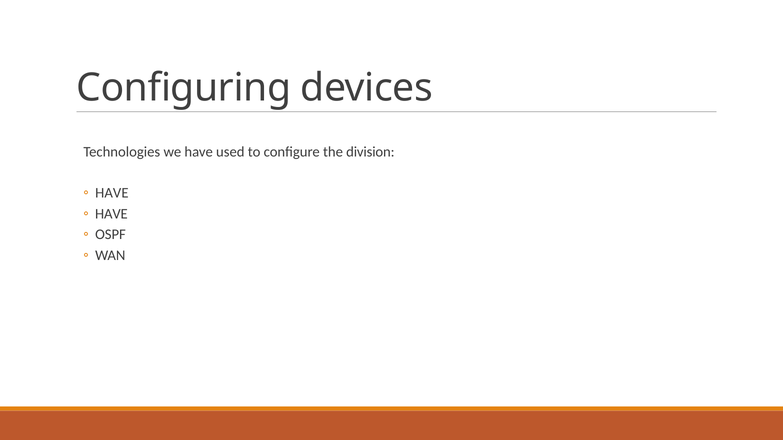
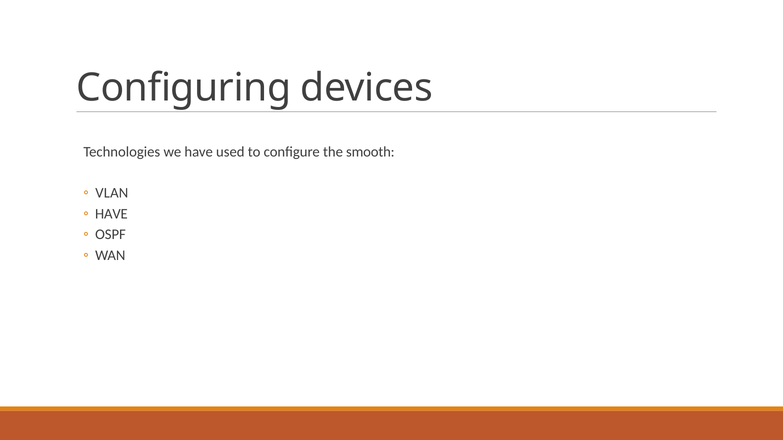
division: division -> smooth (370, 152)
HAVE: HAVE -> VLAN (112, 193)
